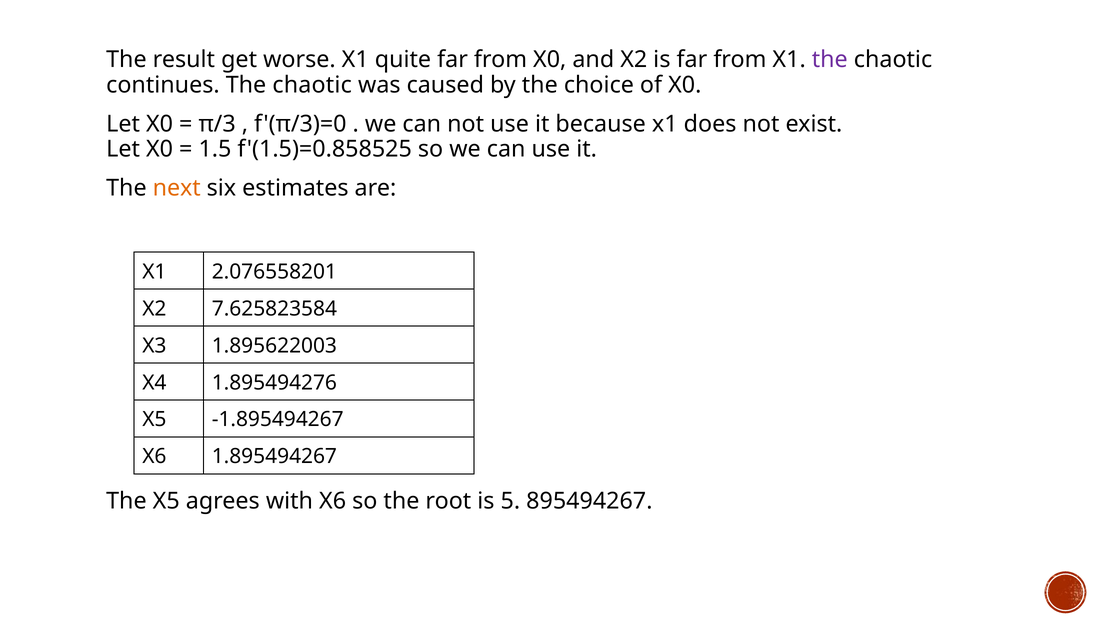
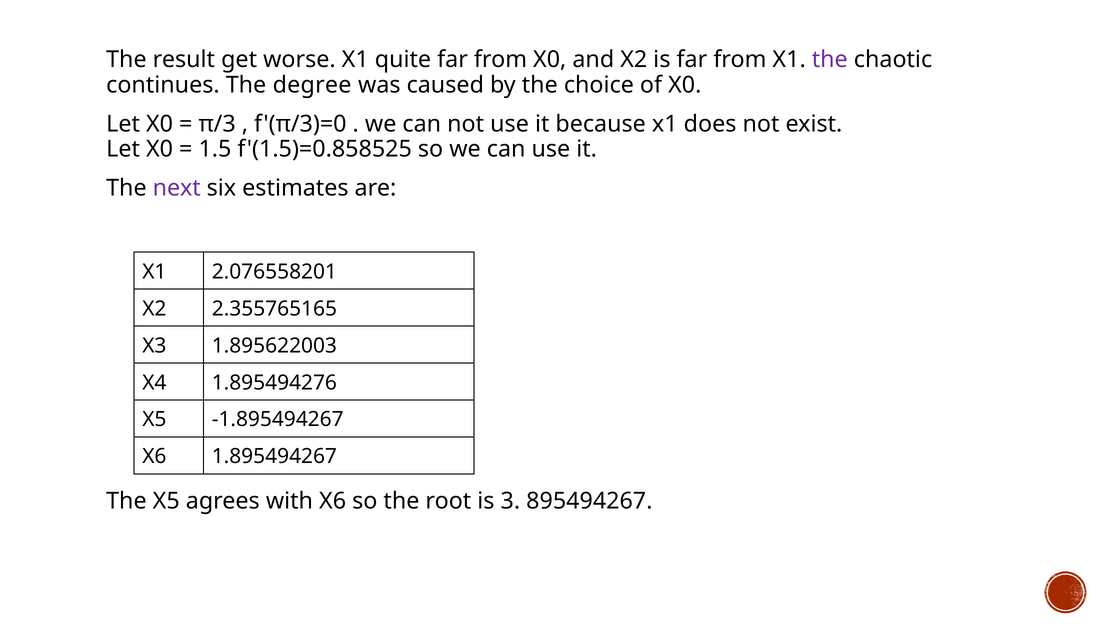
continues The chaotic: chaotic -> degree (312, 85)
next colour: orange -> purple (177, 188)
7.625823584: 7.625823584 -> 2.355765165 (274, 308)
5: 5 -> 3 (510, 501)
